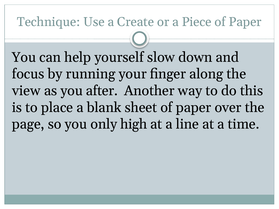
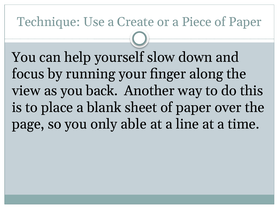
after: after -> back (102, 91)
high: high -> able (134, 124)
